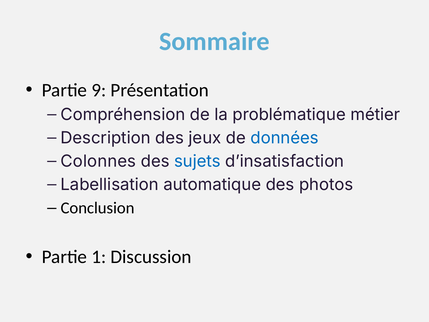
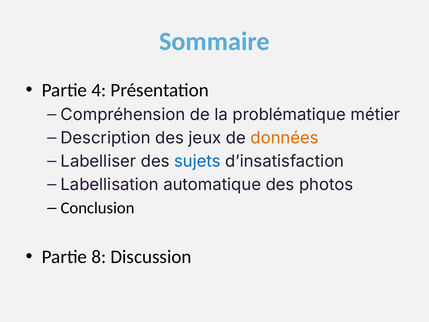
9: 9 -> 4 (99, 90)
données colour: blue -> orange (285, 138)
Colonnes: Colonnes -> Labelliser (98, 161)
1: 1 -> 8 (99, 257)
